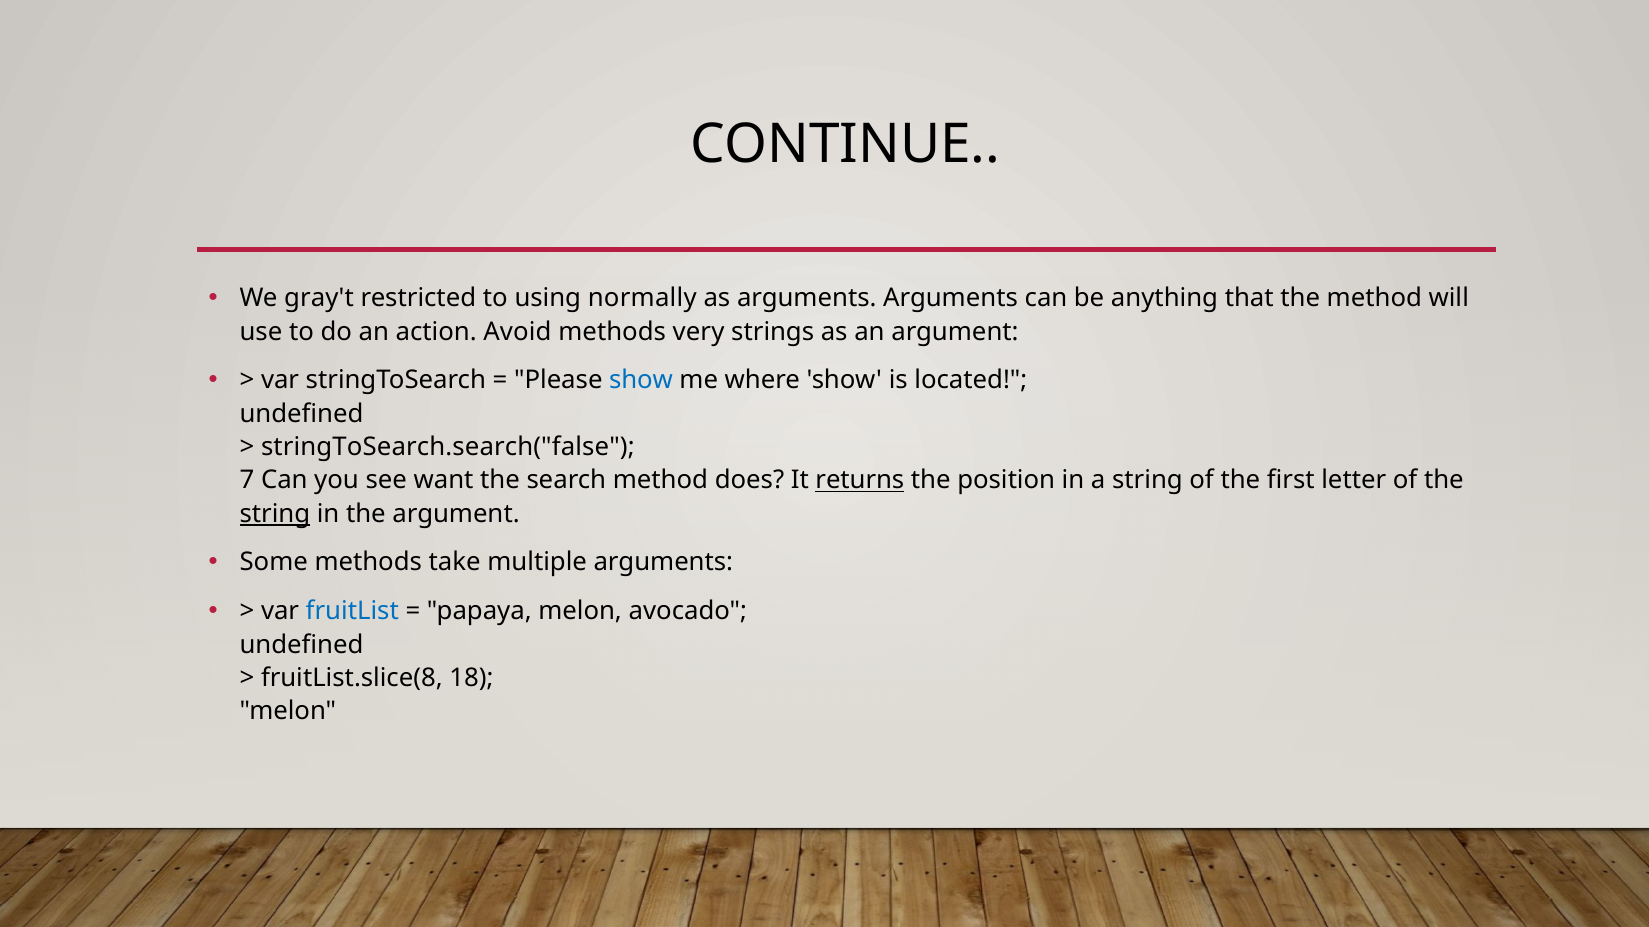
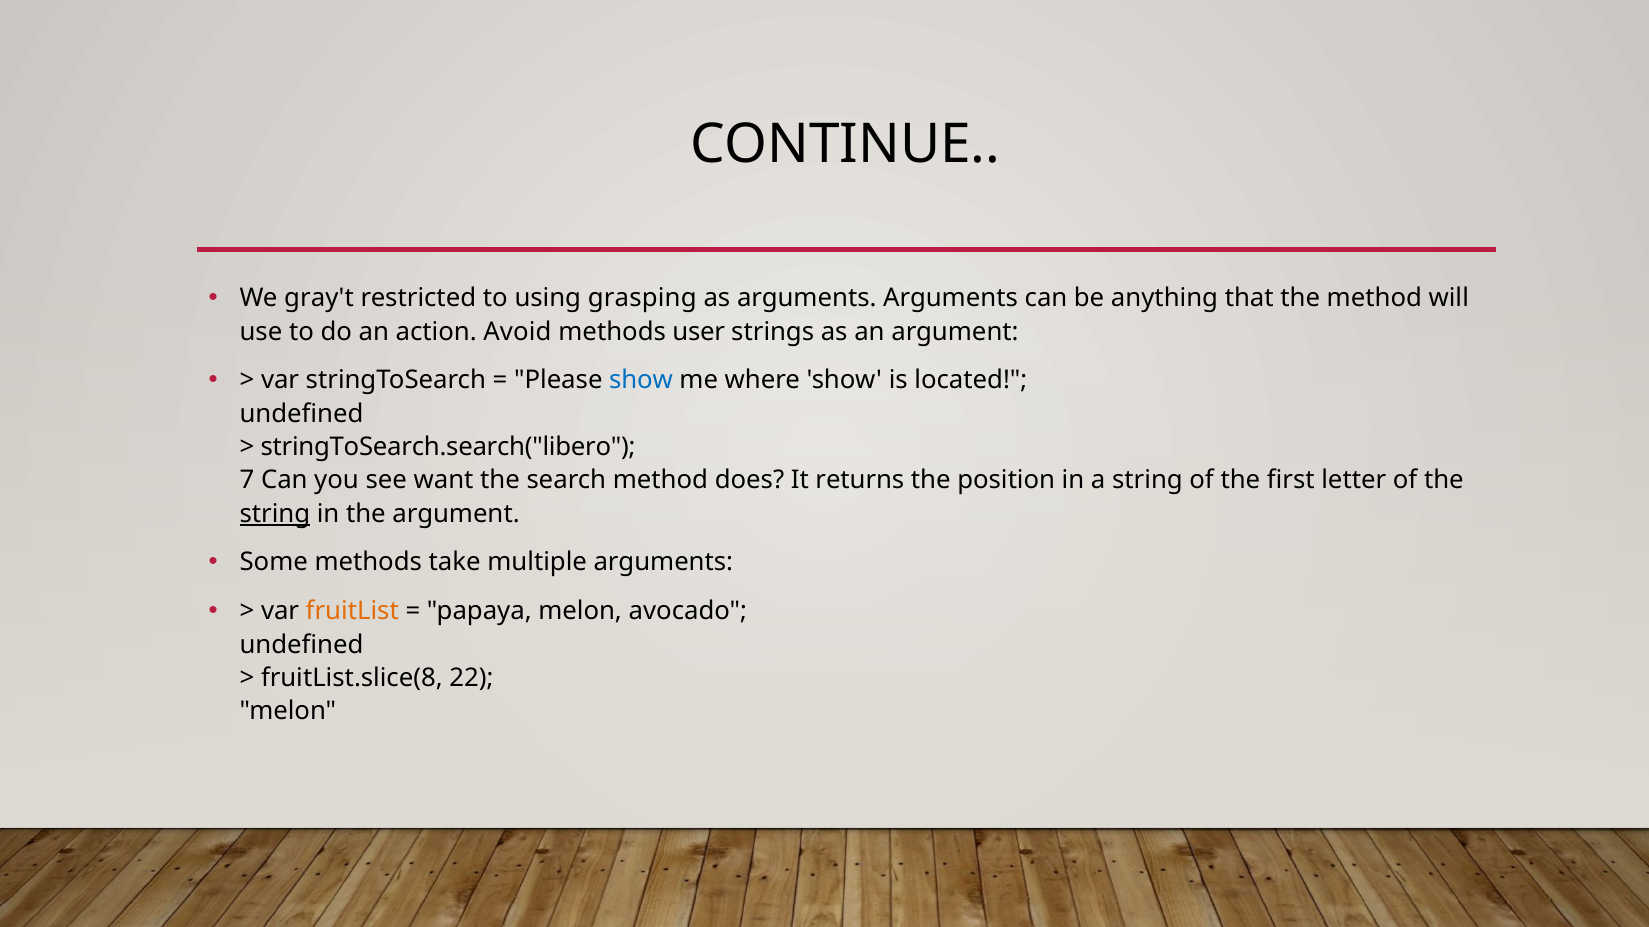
normally: normally -> grasping (642, 298)
very: very -> user (699, 332)
stringToSearch.search("false: stringToSearch.search("false -> stringToSearch.search("libero (448, 447)
returns underline: present -> none (860, 481)
fruitList colour: blue -> orange (352, 612)
18: 18 -> 22 (471, 678)
